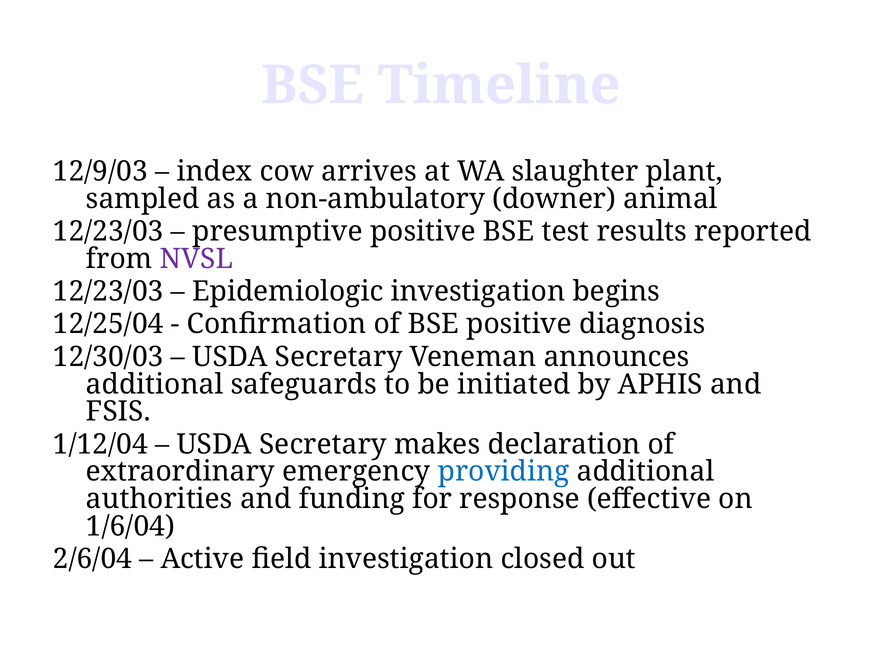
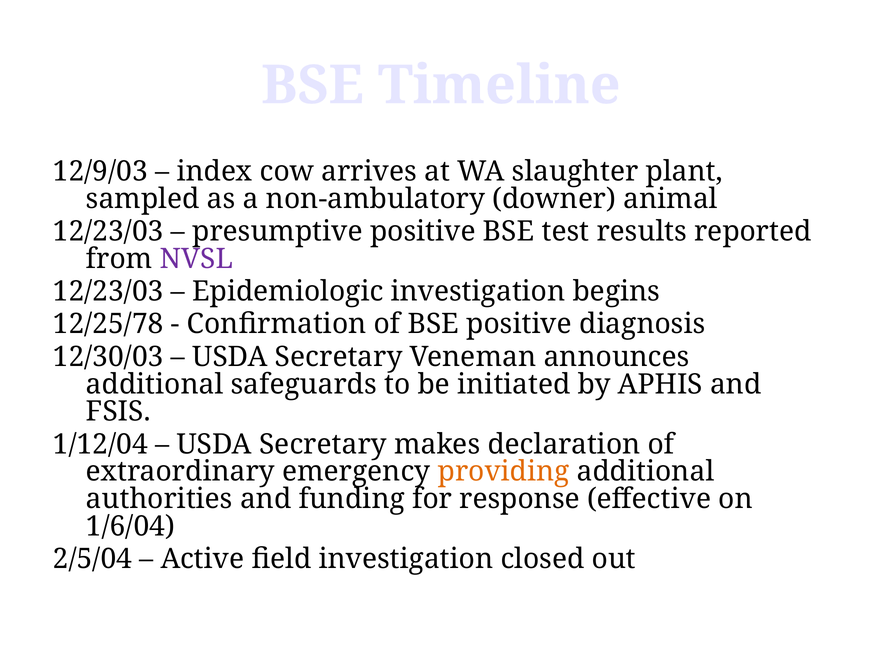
12/25/04: 12/25/04 -> 12/25/78 (108, 324)
providing colour: blue -> orange (504, 471)
2/6/04: 2/6/04 -> 2/5/04 (92, 559)
